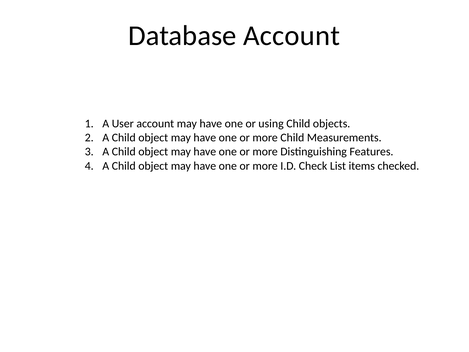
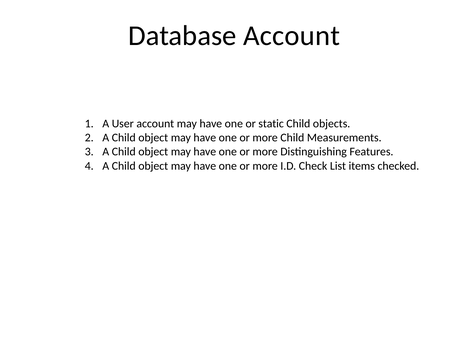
using: using -> static (271, 123)
